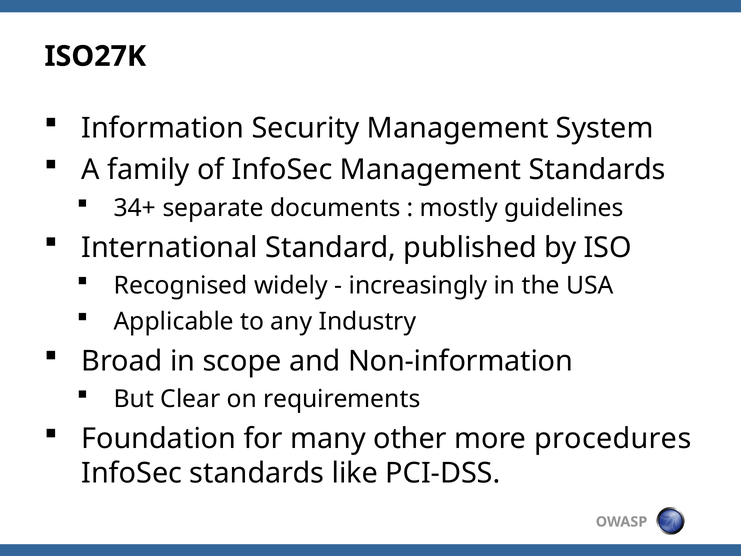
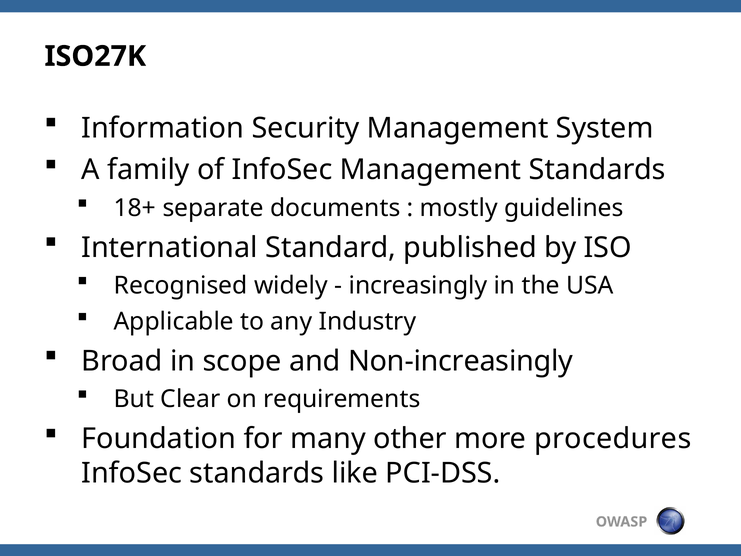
34+: 34+ -> 18+ (135, 208)
Non-information: Non-information -> Non-increasingly (461, 361)
